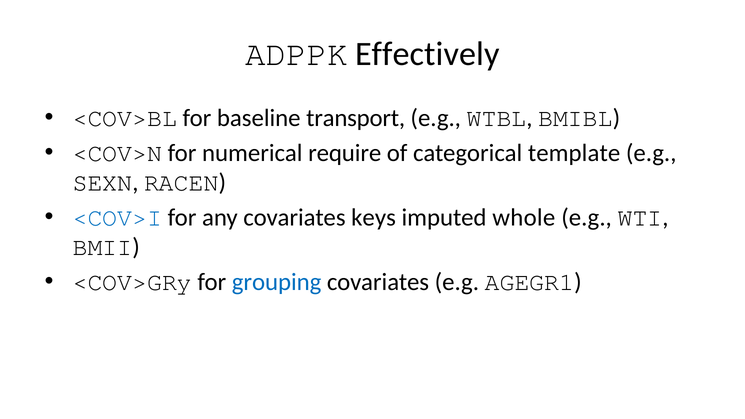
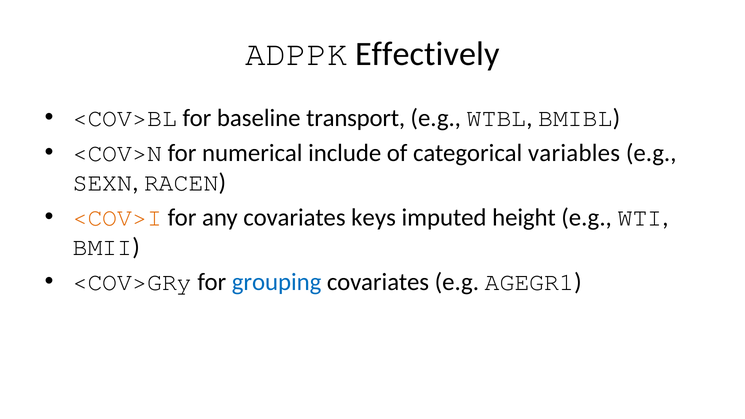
require: require -> include (345, 153)
template: template -> variables (574, 153)
<COV>I colour: blue -> orange (117, 217)
whole: whole -> height (524, 217)
